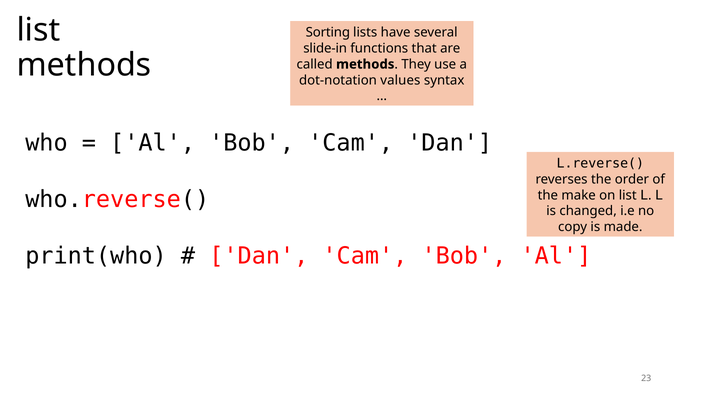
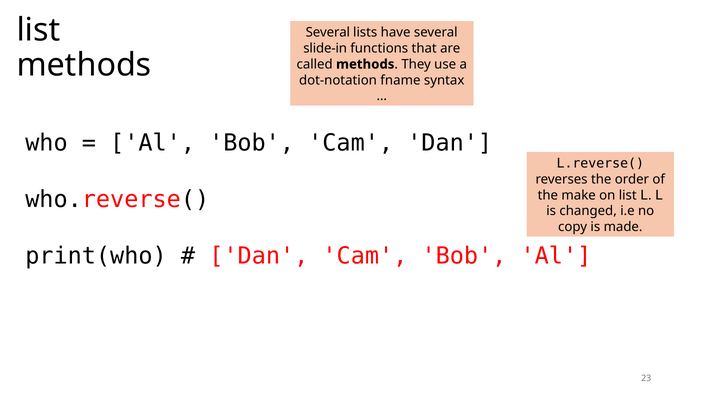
Sorting: Sorting -> Several (328, 32)
values: values -> fname (400, 80)
